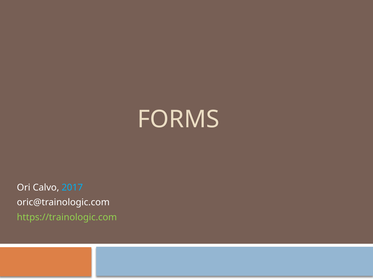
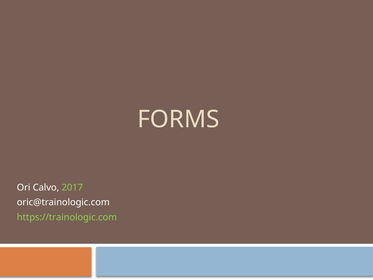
2017 colour: light blue -> light green (72, 187)
